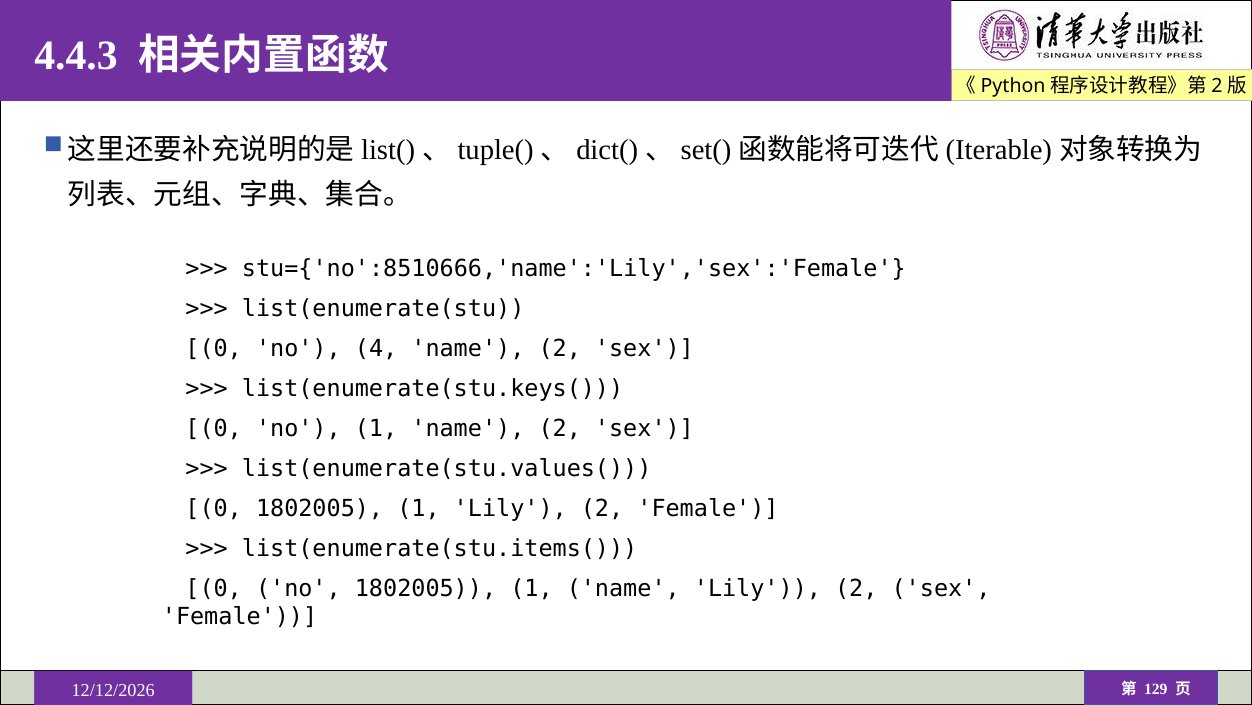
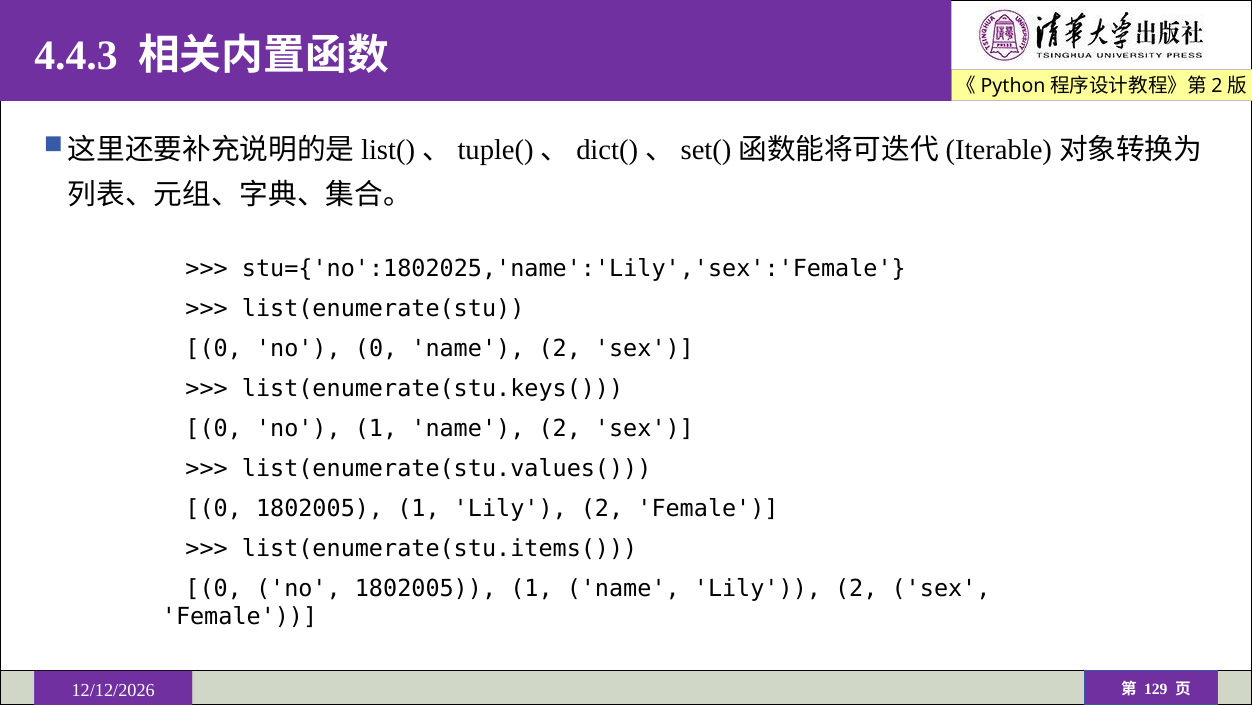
stu={'no':8510666,'name':'Lily','sex':'Female: stu={'no':8510666,'name':'Lily','sex':'Female -> stu={'no':1802025,'name':'Lily','sex':'Female (574, 269)
no 4: 4 -> 0 (376, 349)
